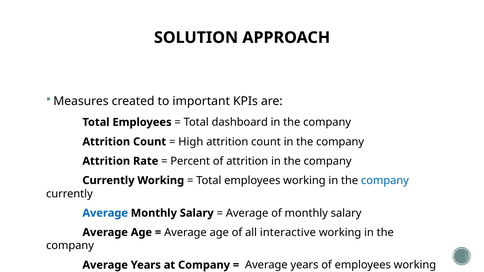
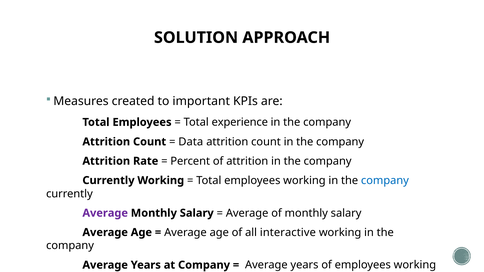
dashboard: dashboard -> experience (240, 122)
High: High -> Data (191, 142)
Average colour: blue -> purple (105, 213)
